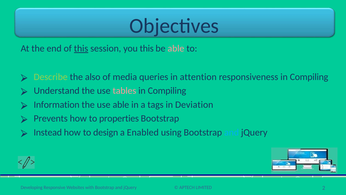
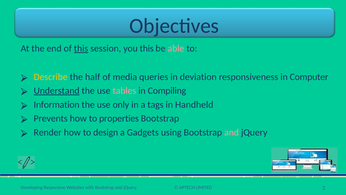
Describe colour: light green -> yellow (51, 77)
also: also -> half (93, 77)
attention: attention -> deviation (198, 77)
responsiveness in Compiling: Compiling -> Computer (309, 77)
Understand underline: none -> present (57, 91)
use able: able -> only (121, 104)
Deviation: Deviation -> Handheld (194, 104)
Instead: Instead -> Render (48, 132)
Enabled: Enabled -> Gadgets (143, 132)
and colour: light blue -> pink (232, 132)
